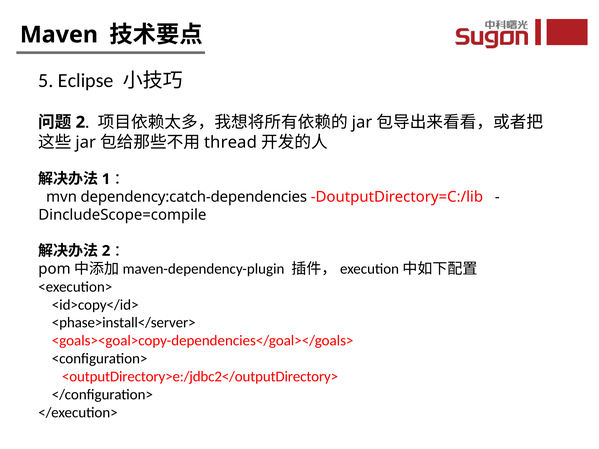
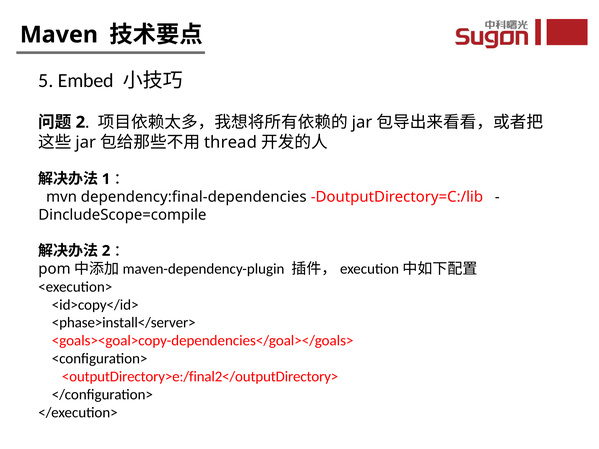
Eclipse: Eclipse -> Embed (86, 81)
dependency:catch-dependencies: dependency:catch-dependencies -> dependency:final-dependencies (194, 197)
<outputDirectory>e:/jdbc2</outputDirectory>: <outputDirectory>e:/jdbc2</outputDirectory> -> <outputDirectory>e:/final2</outputDirectory> (200, 377)
